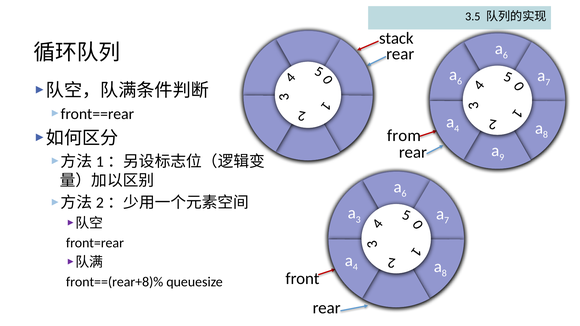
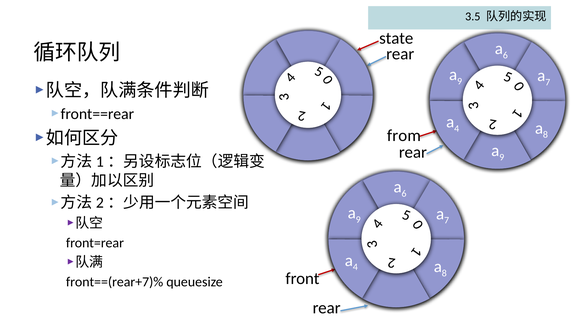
stack: stack -> state (396, 38)
6: 6 -> 9 (460, 81)
3: 3 -> 9 (358, 220)
front==(rear+8)%: front==(rear+8)% -> front==(rear+7)% (115, 282)
